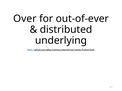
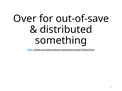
out-of-ever: out-of-ever -> out-of-save (82, 19)
underlying: underlying -> something (61, 41)
